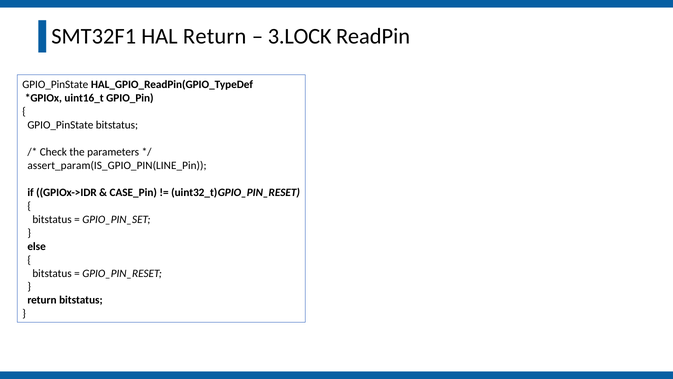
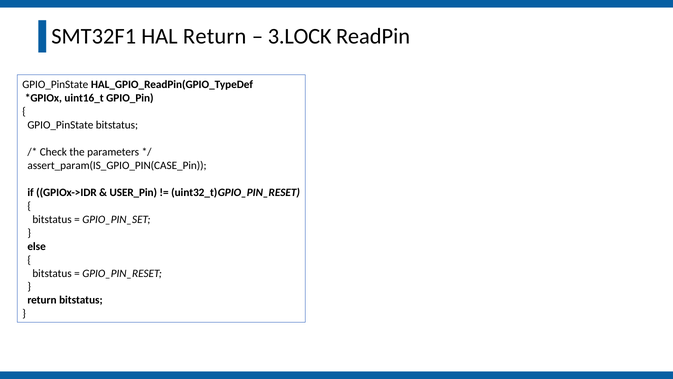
assert_param(IS_GPIO_PIN(LINE_Pin: assert_param(IS_GPIO_PIN(LINE_Pin -> assert_param(IS_GPIO_PIN(CASE_Pin (117, 165)
CASE_Pin: CASE_Pin -> USER_Pin (133, 192)
